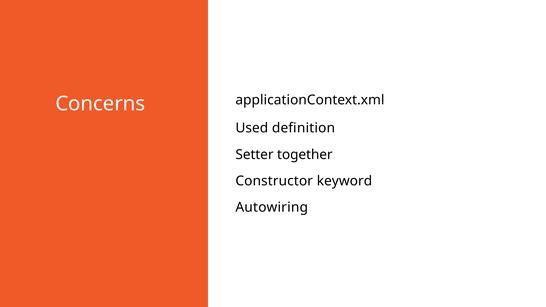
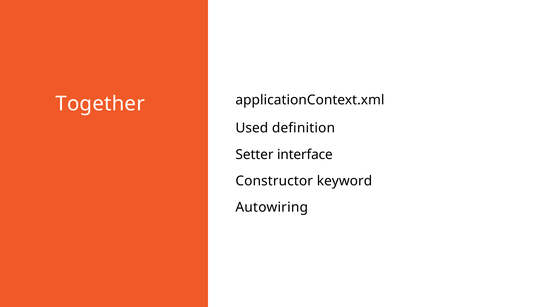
Concerns: Concerns -> Together (100, 104)
together: together -> interface (305, 155)
